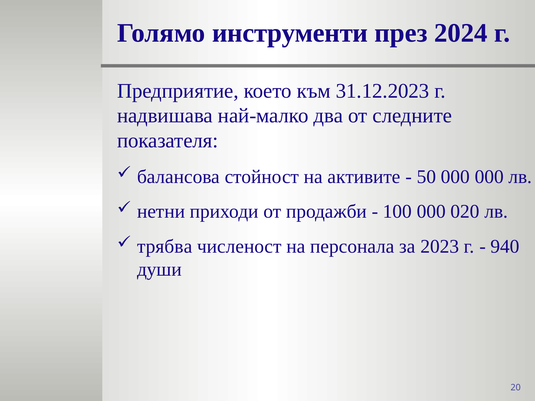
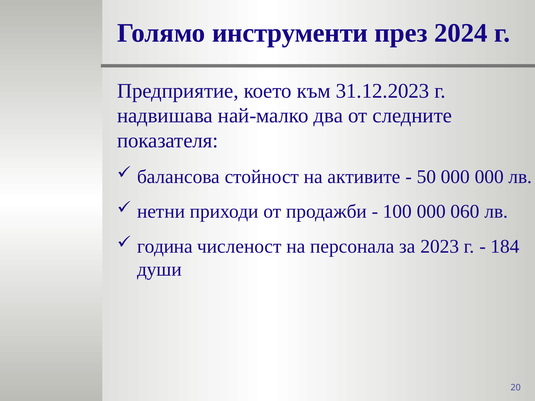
020: 020 -> 060 (465, 212)
трябва: трябва -> година (165, 246)
940: 940 -> 184 (505, 246)
